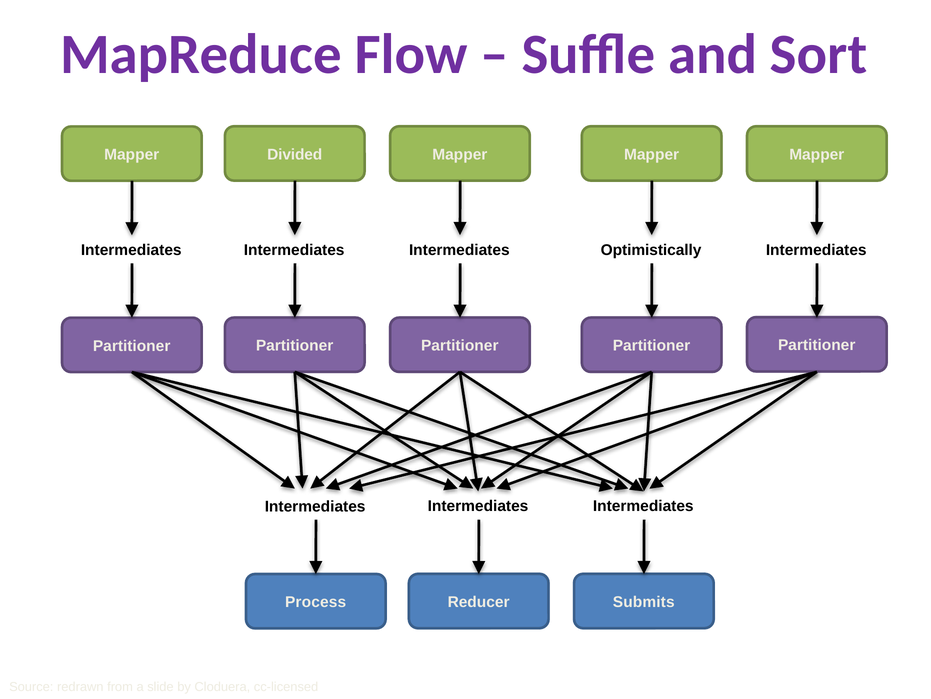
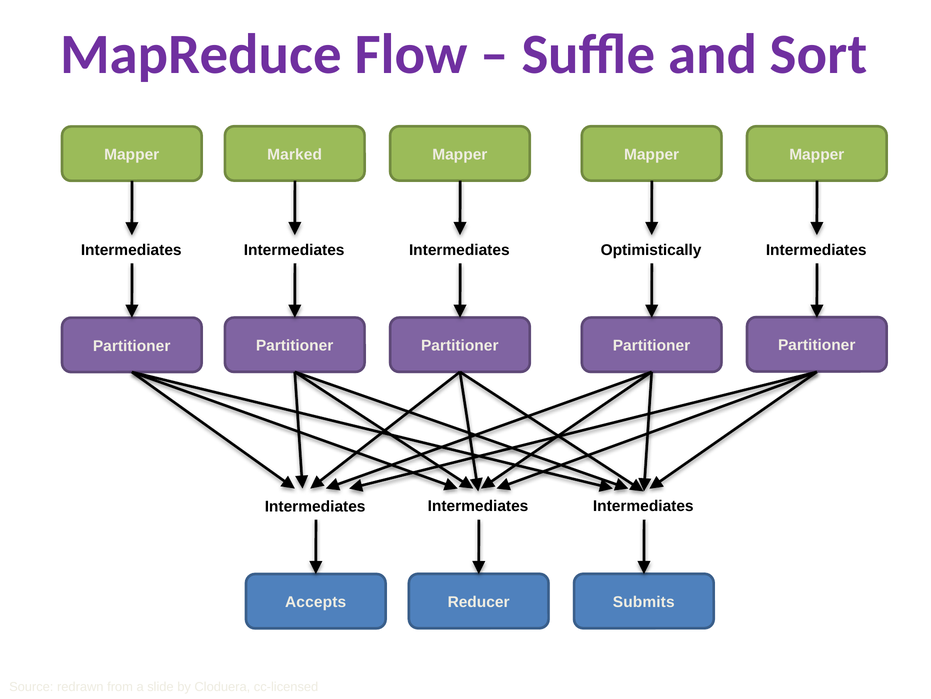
Divided: Divided -> Marked (295, 154)
Process: Process -> Accepts (316, 602)
